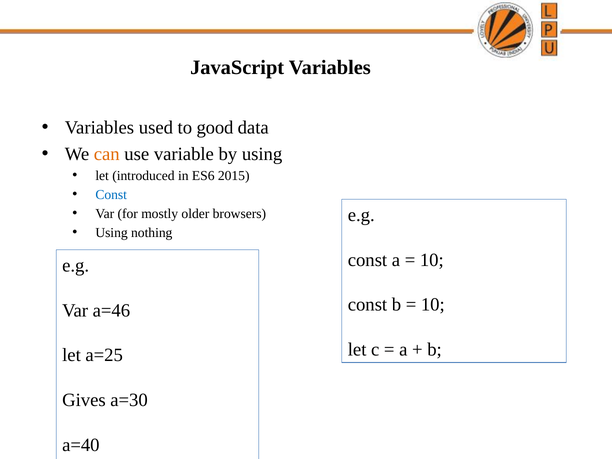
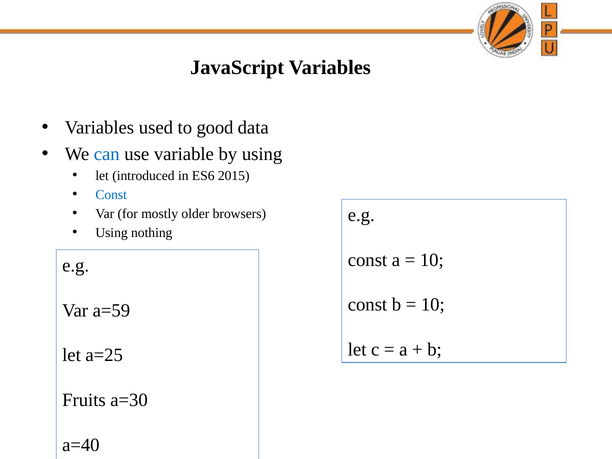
can colour: orange -> blue (107, 154)
a=46: a=46 -> a=59 (111, 310)
Gives: Gives -> Fruits (84, 400)
